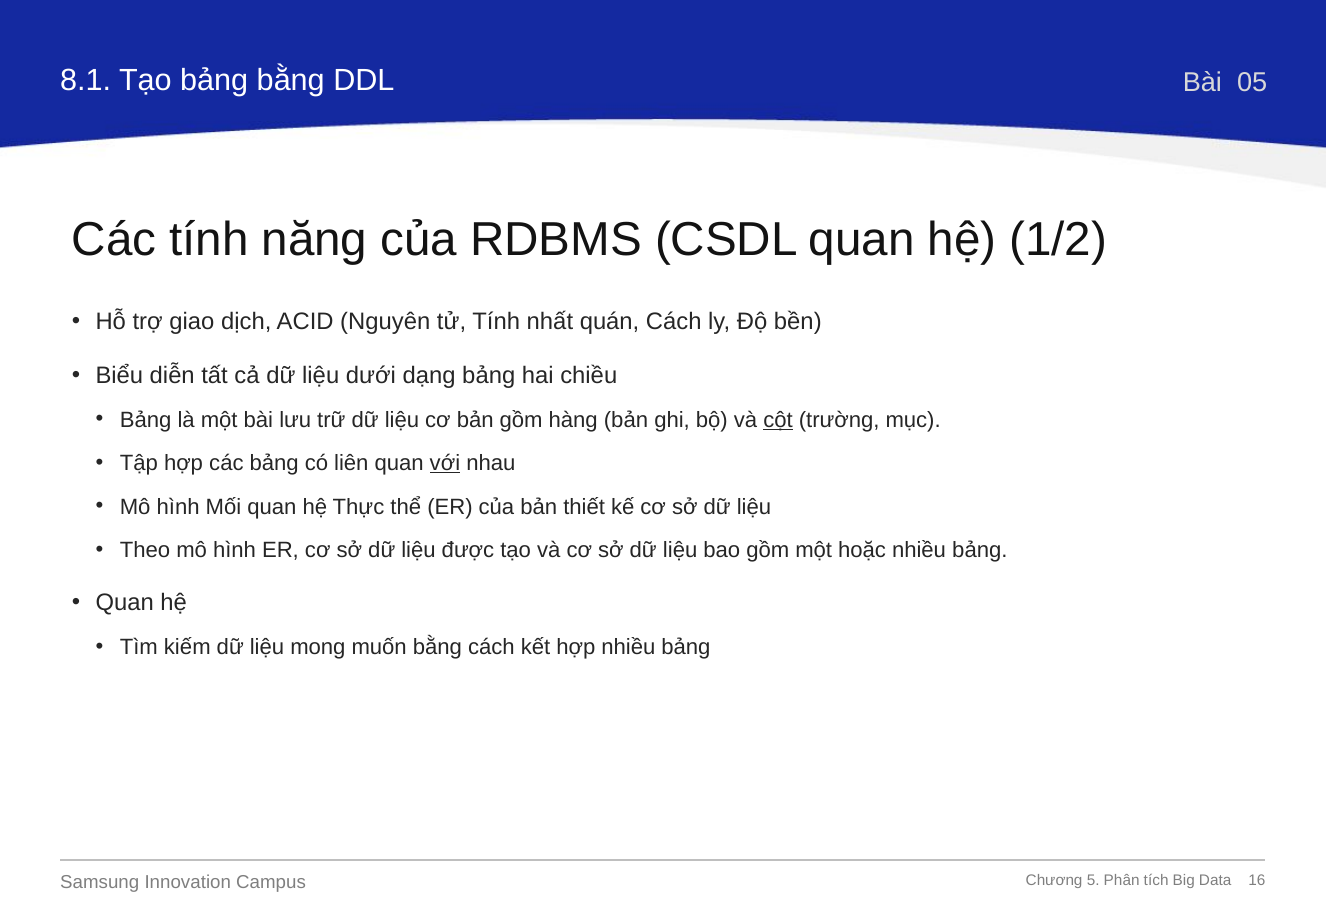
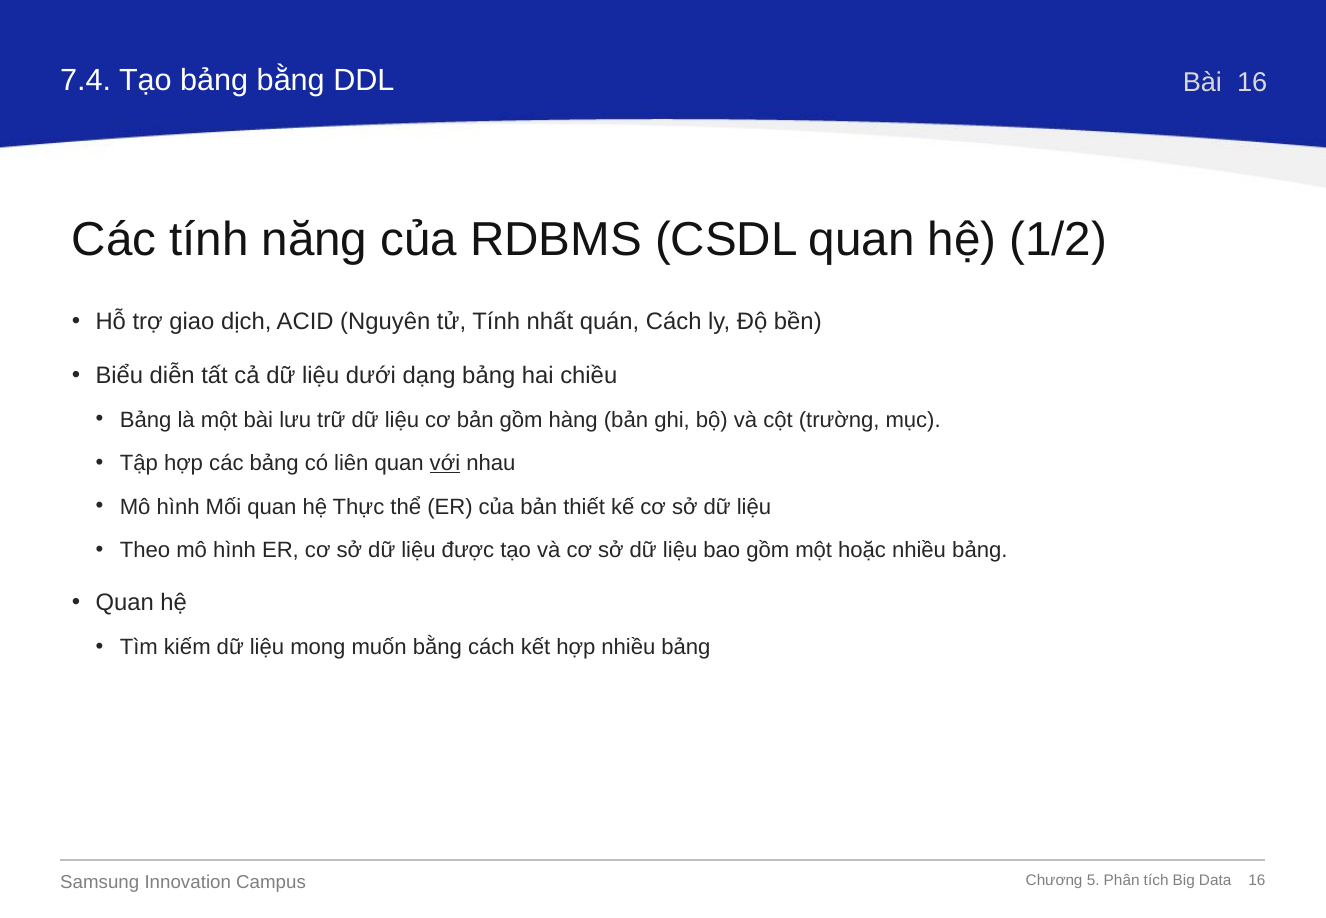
8.1: 8.1 -> 7.4 (86, 80)
Bài 05: 05 -> 16 (1252, 83)
cột underline: present -> none (778, 420)
